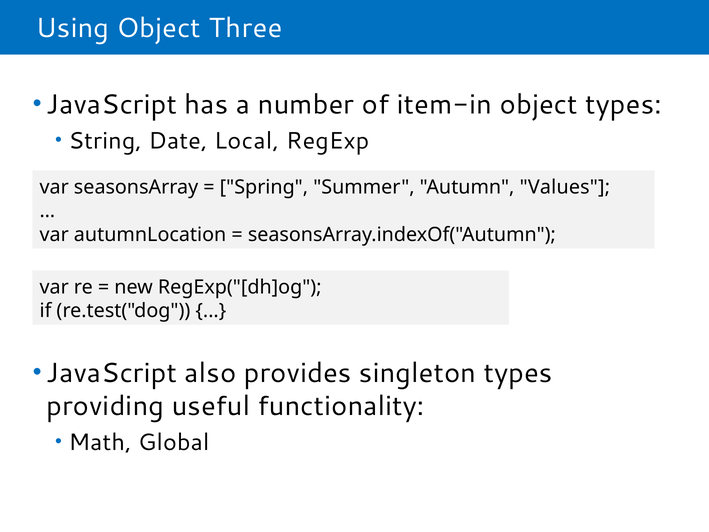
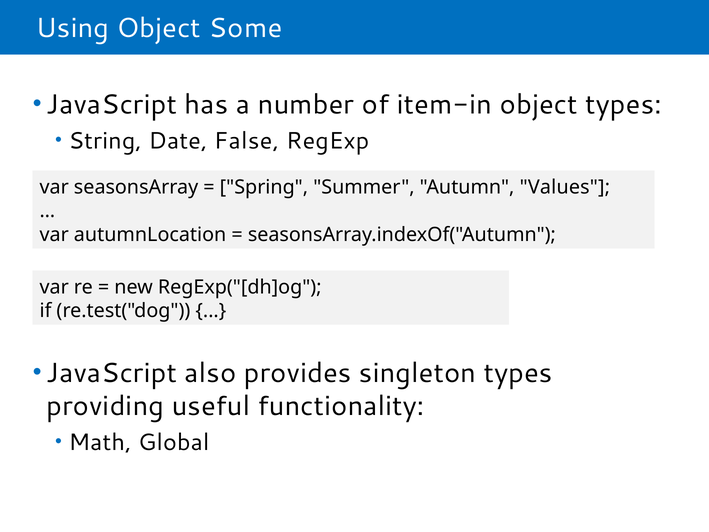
Three: Three -> Some (246, 28)
Local: Local -> False (247, 141)
